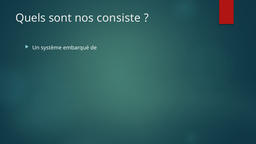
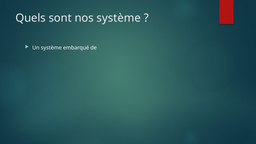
nos consiste: consiste -> système (119, 18)
